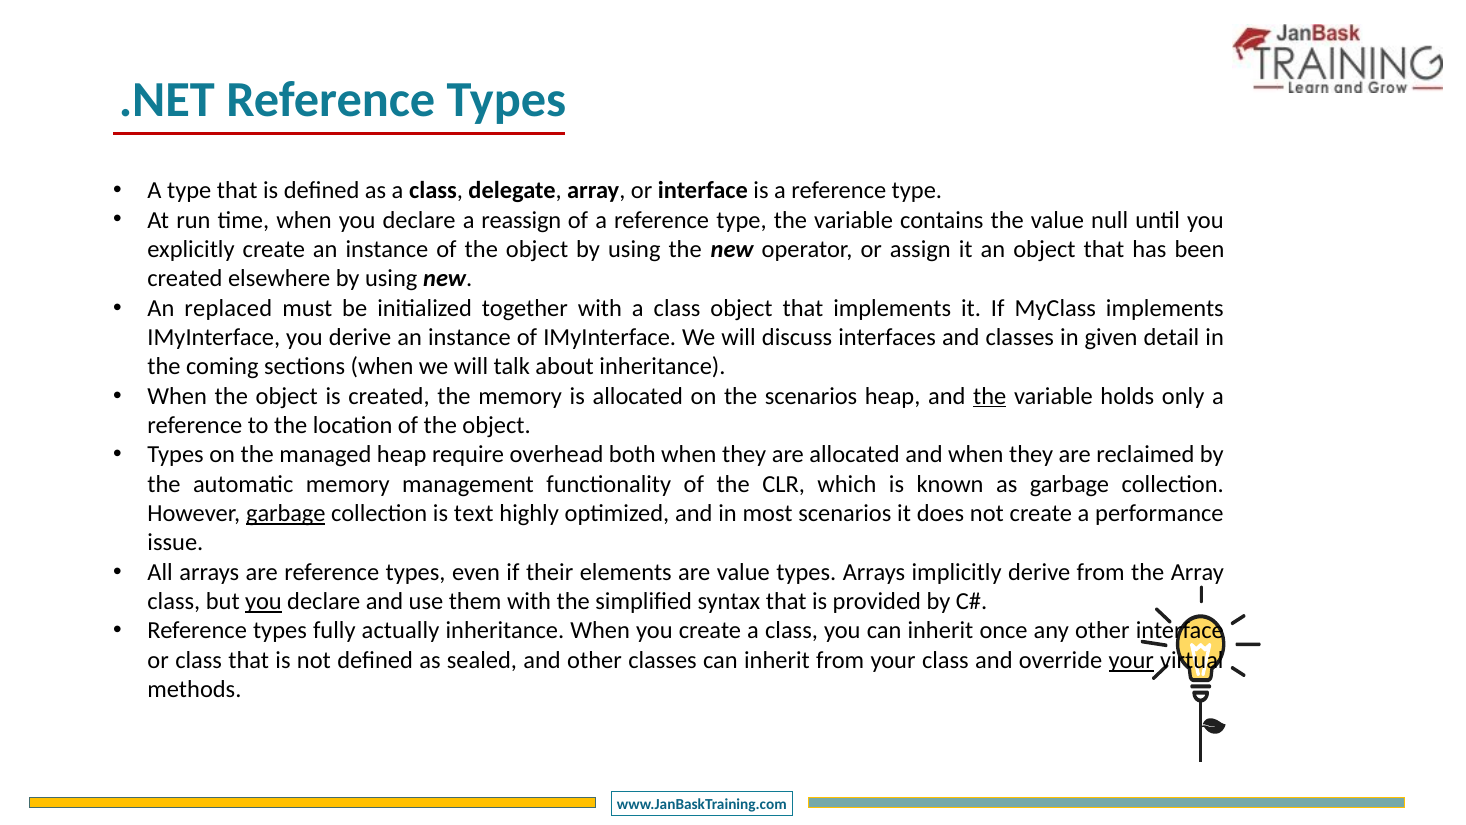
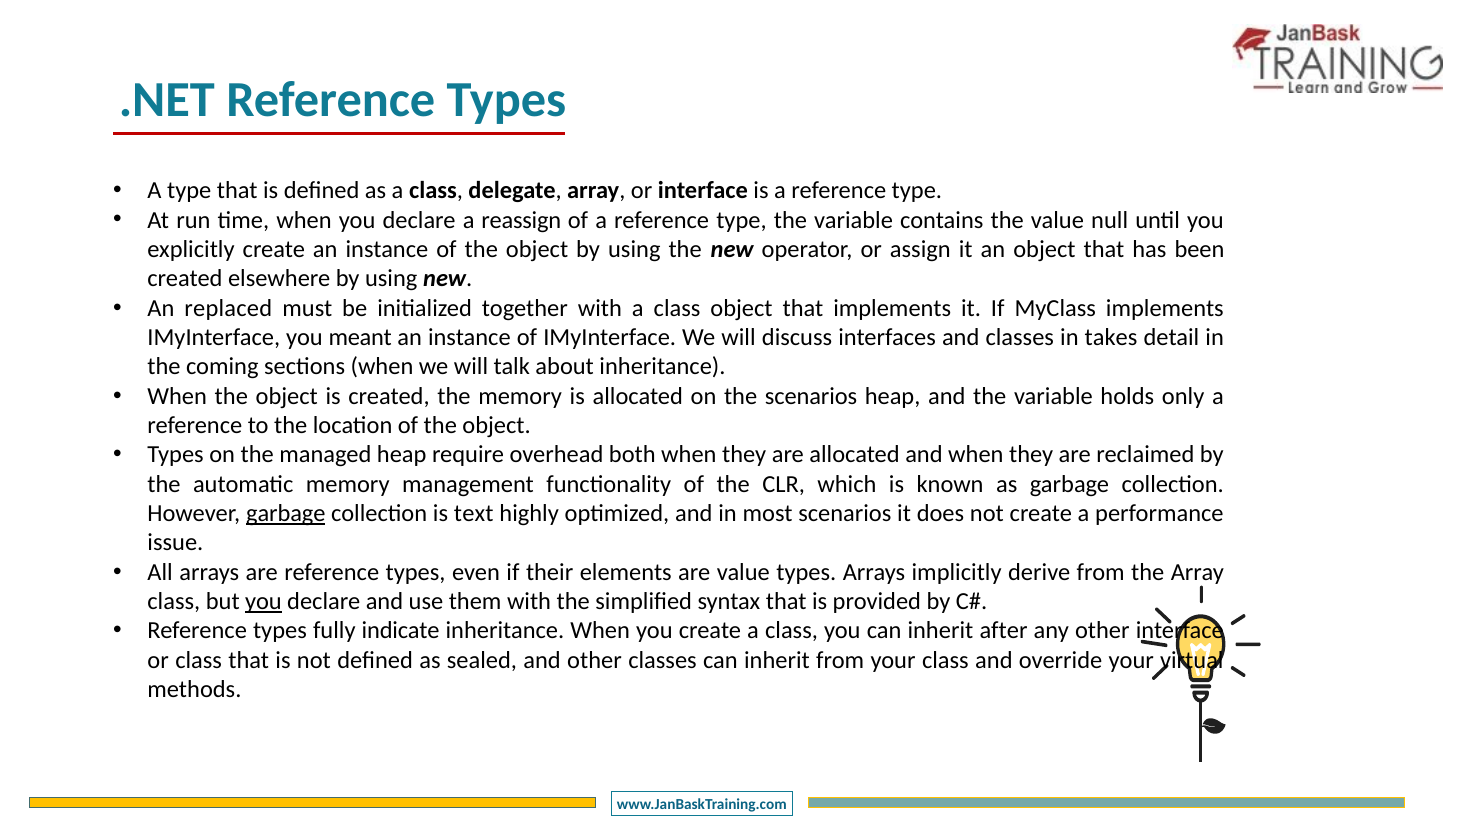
you derive: derive -> meant (360, 337)
given: given -> takes (1111, 337)
the underline: present -> none (990, 396)
actually: actually -> indicate (401, 631)
once: once -> after (1004, 631)
your underline: present -> none (1131, 660)
